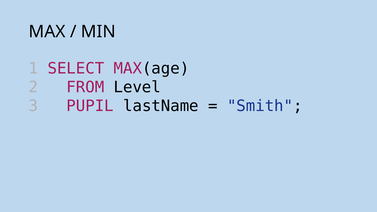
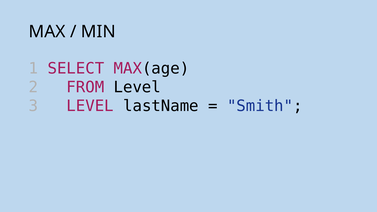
3 PUPIL: PUPIL -> LEVEL (90, 106)
